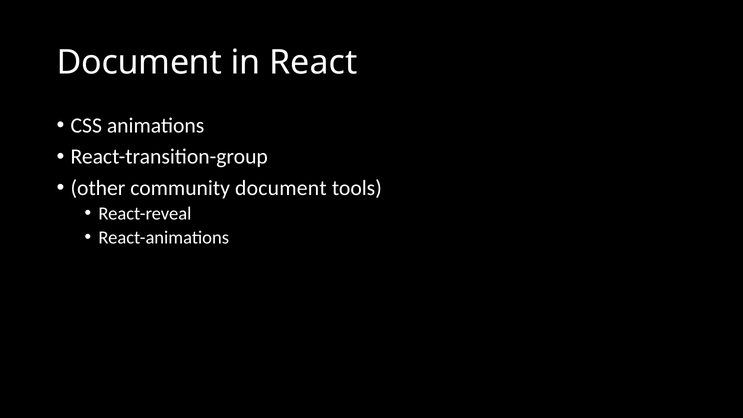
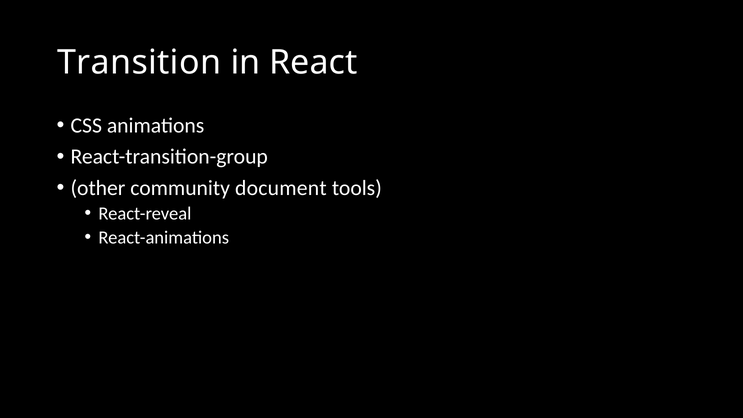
Document: Document -> Transition (139, 62)
